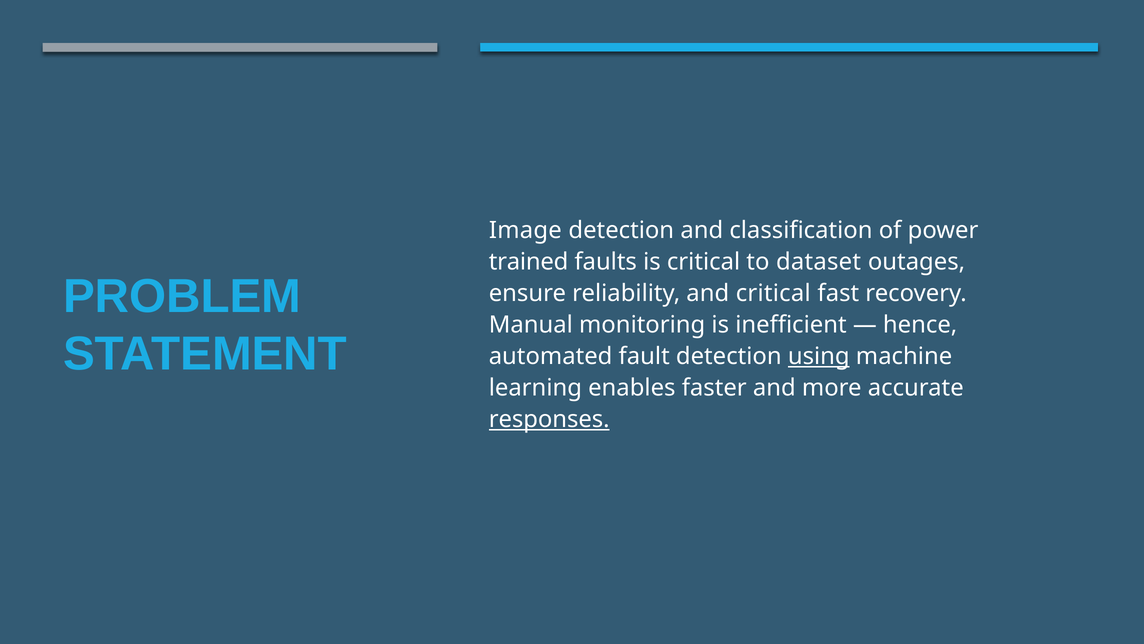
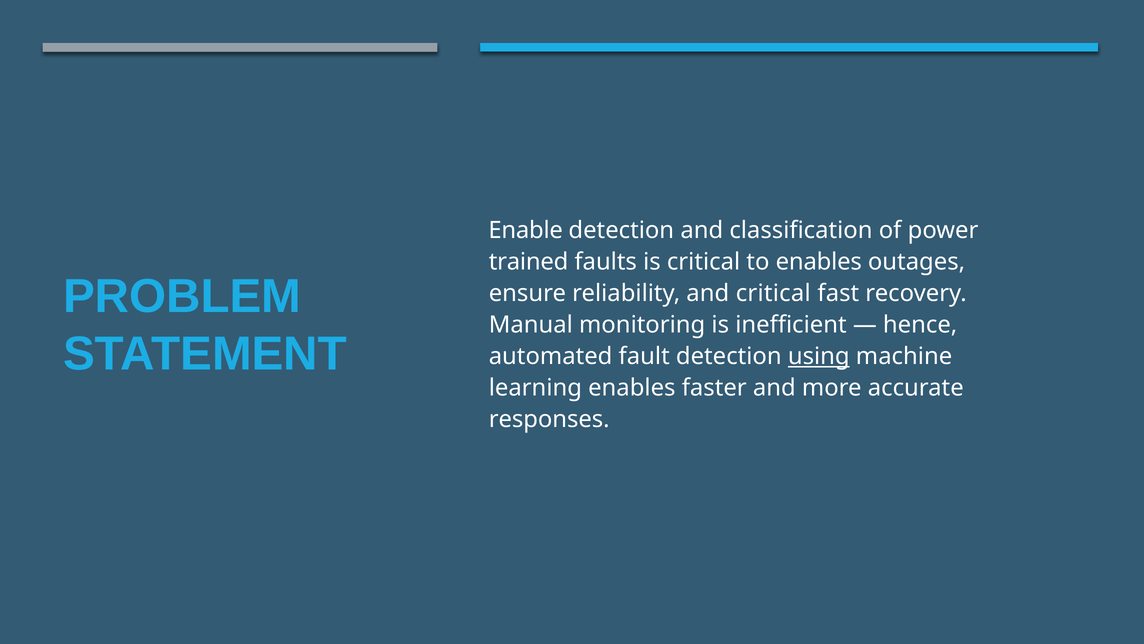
Image: Image -> Enable (526, 230)
to dataset: dataset -> enables (819, 262)
responses underline: present -> none (549, 419)
